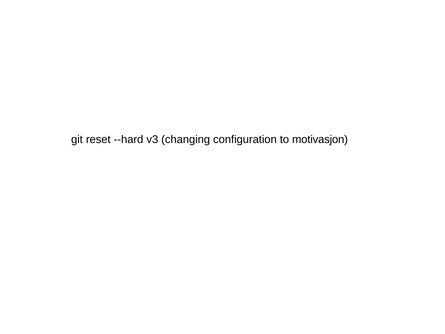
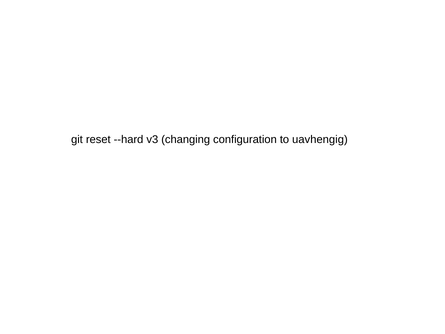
motivasjon: motivasjon -> uavhengig (320, 139)
